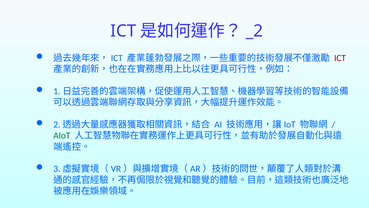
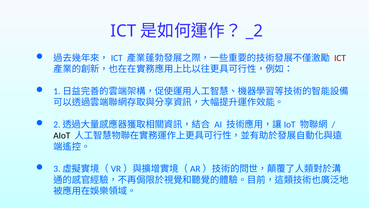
AIoT colour: green -> black (62, 135)
